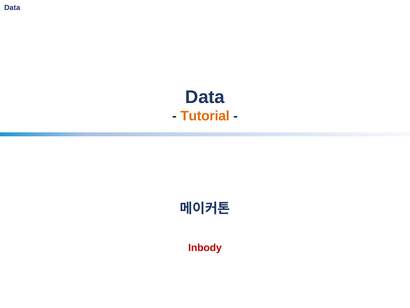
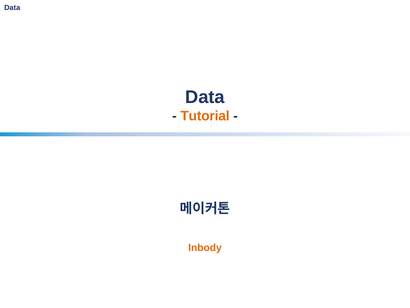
Inbody colour: red -> orange (205, 247)
